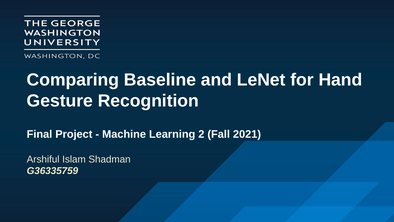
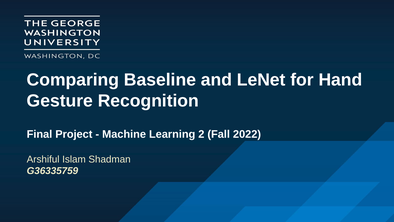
2021: 2021 -> 2022 (247, 134)
